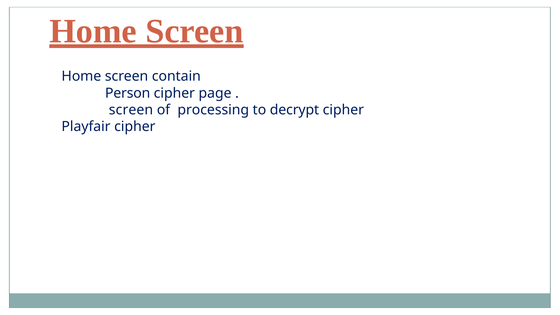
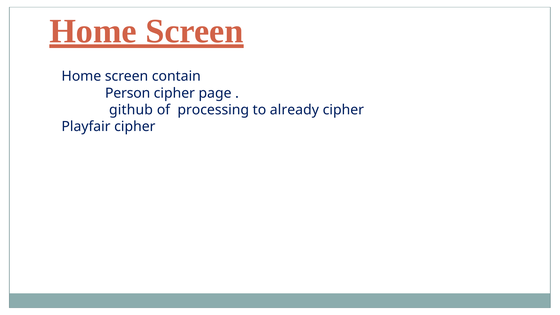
screen: screen -> github (131, 110)
decrypt: decrypt -> already (294, 110)
